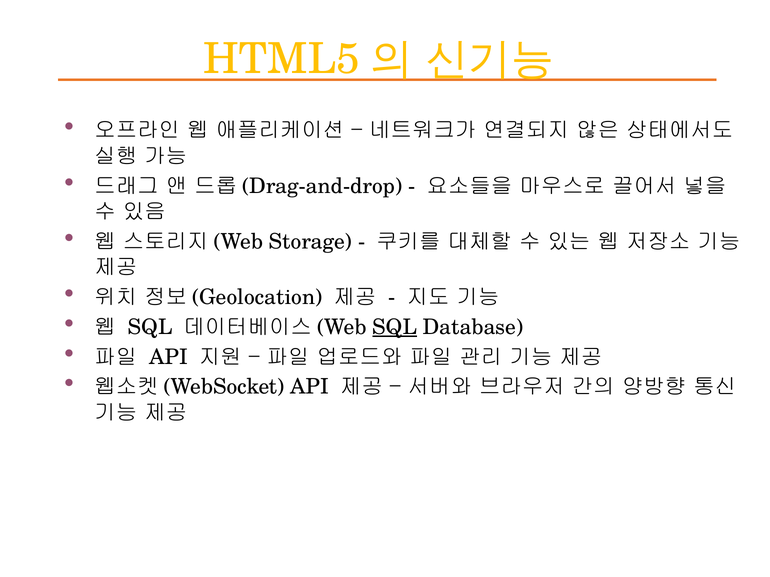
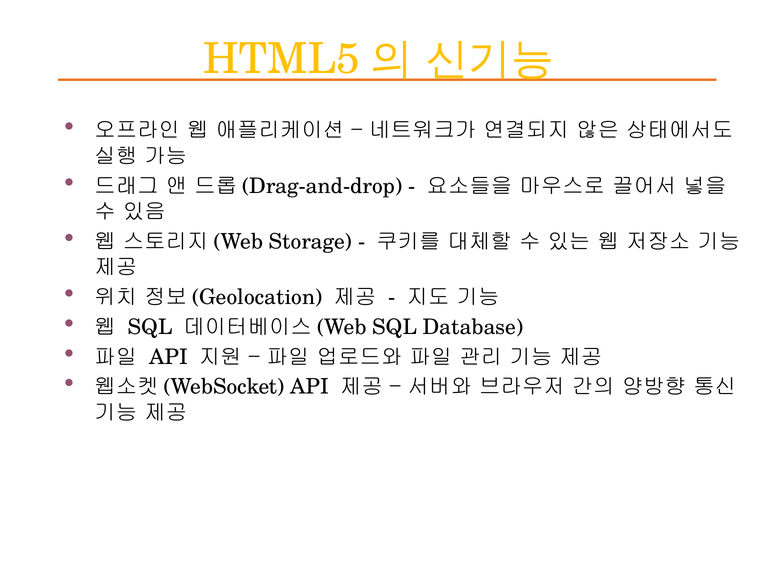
SQL underline: present -> none (395, 327)
